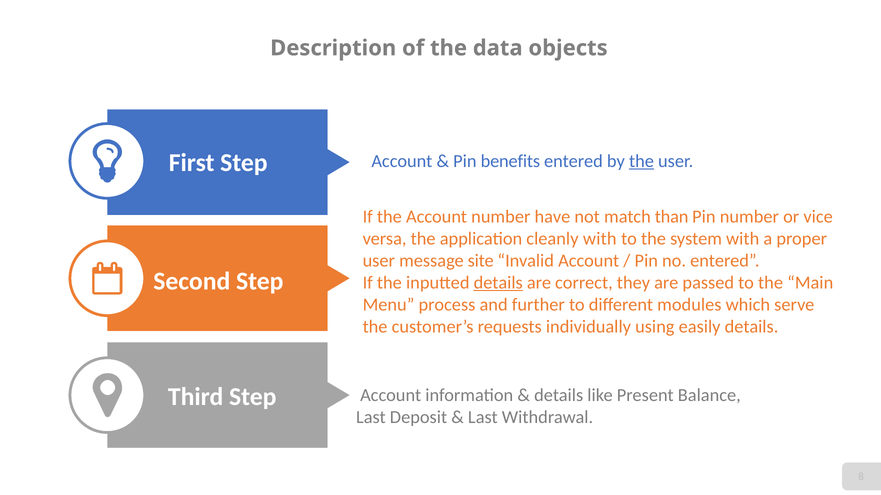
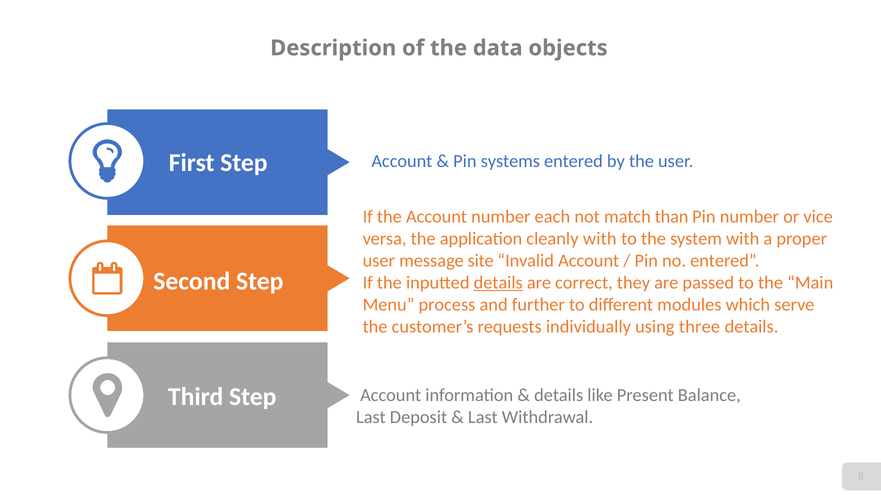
benefits: benefits -> systems (510, 161)
the underline: present -> none (641, 161)
have: have -> each (552, 217)
easily: easily -> three (700, 327)
